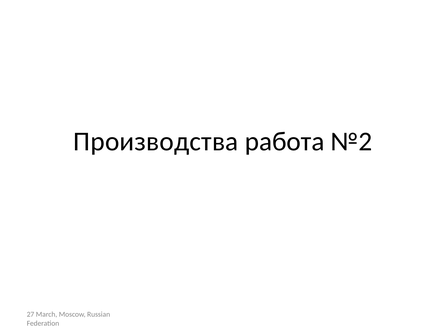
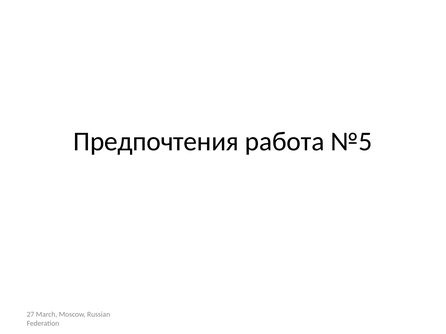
Производства: Производства -> Предпочтения (156, 142)
№2: №2 -> №5 (351, 142)
